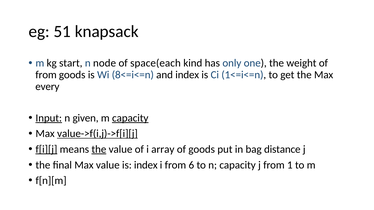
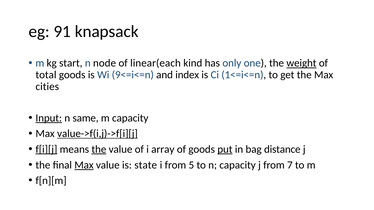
51: 51 -> 91 (62, 31)
space(each: space(each -> linear(each (155, 63)
weight underline: none -> present (301, 63)
from: from -> total (46, 75)
8<=i<=n: 8<=i<=n -> 9<=i<=n (133, 75)
every: every -> cities (47, 87)
given: given -> same (86, 118)
capacity underline: present -> none (130, 118)
put underline: none -> present (225, 150)
Max underline: none -> present (84, 165)
is index: index -> state (146, 165)
6: 6 -> 5 (191, 165)
1: 1 -> 7 (290, 165)
